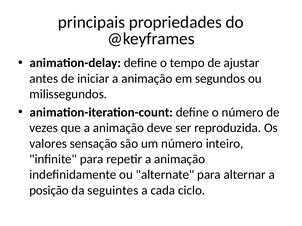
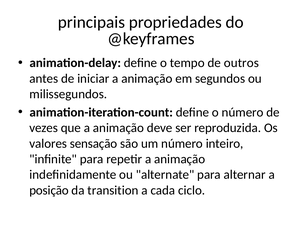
ajustar: ajustar -> outros (241, 63)
seguintes: seguintes -> transition (113, 191)
